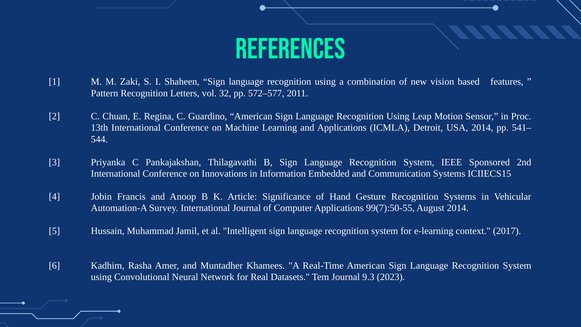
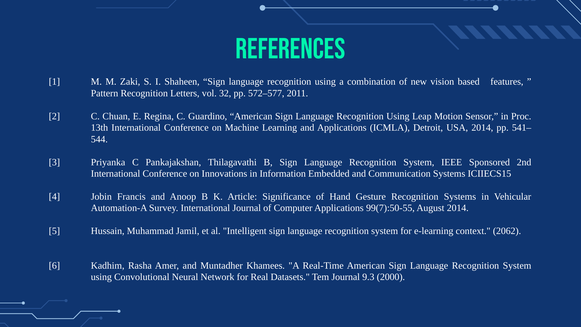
2017: 2017 -> 2062 (507, 231)
2023: 2023 -> 2000 (391, 277)
